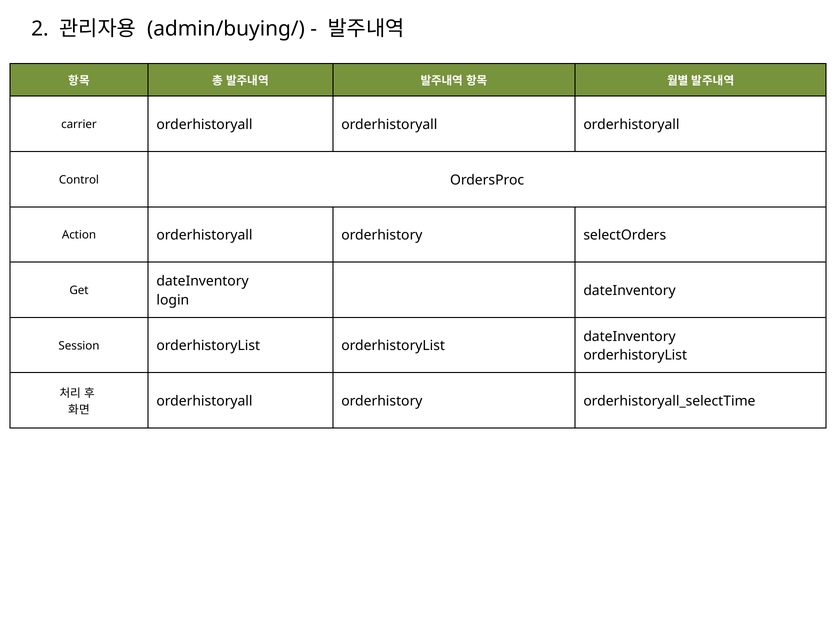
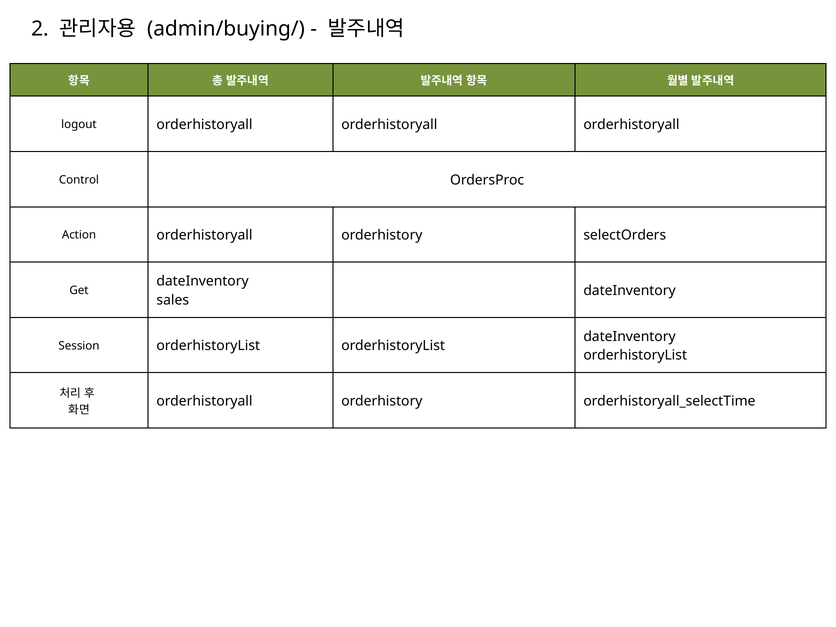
carrier: carrier -> logout (79, 125)
login: login -> sales (173, 300)
